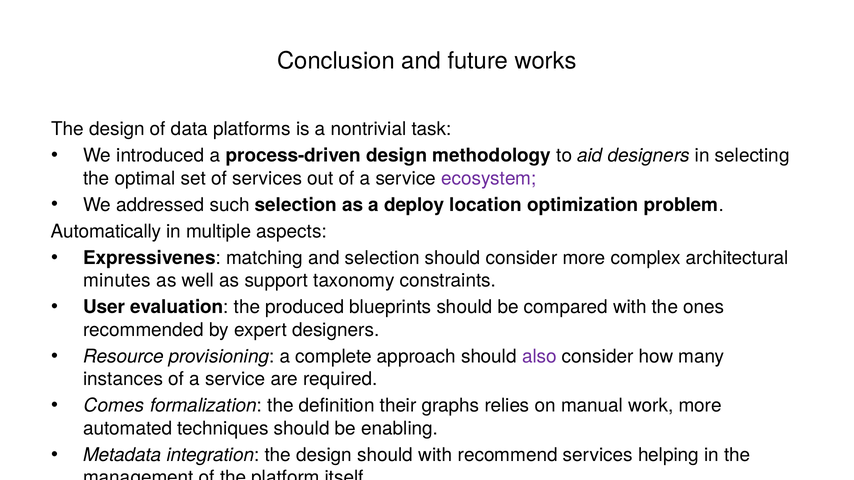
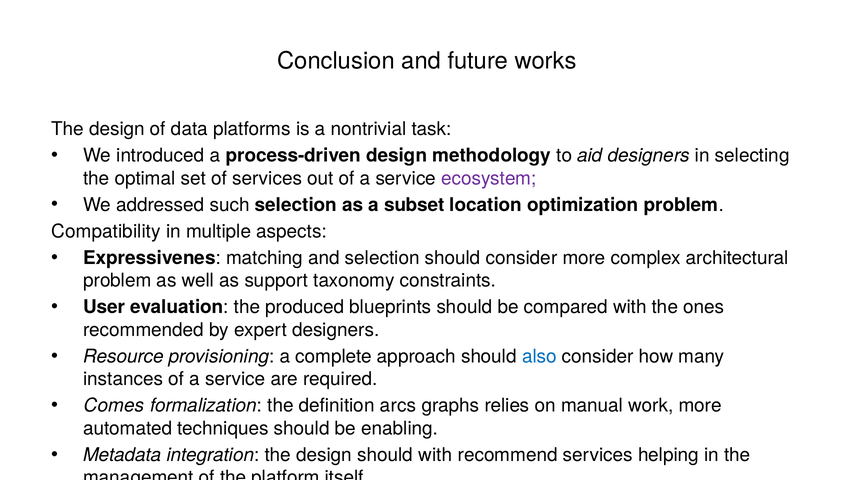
deploy: deploy -> subset (414, 205)
Automatically: Automatically -> Compatibility (106, 232)
minutes: minutes -> problem (117, 281)
also colour: purple -> blue (539, 357)
their: their -> arcs (398, 406)
